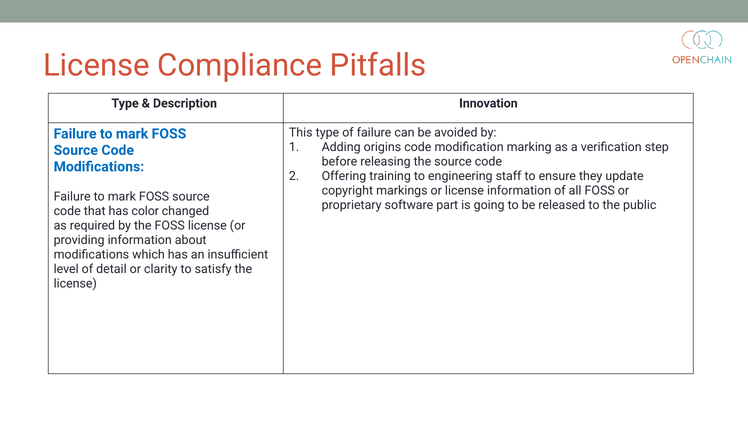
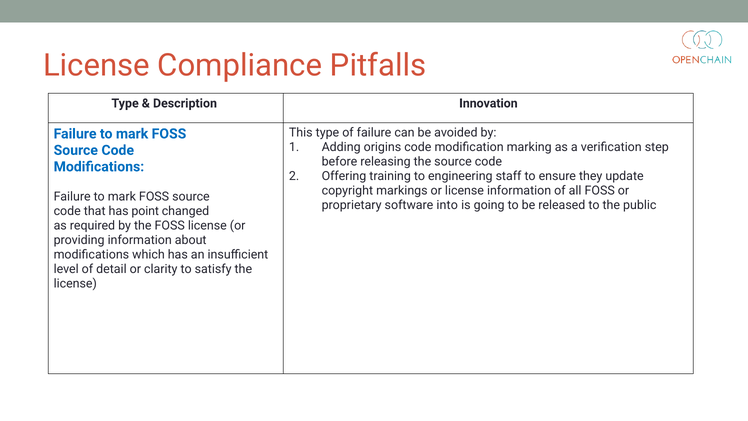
part: part -> into (447, 205)
color: color -> point (145, 211)
